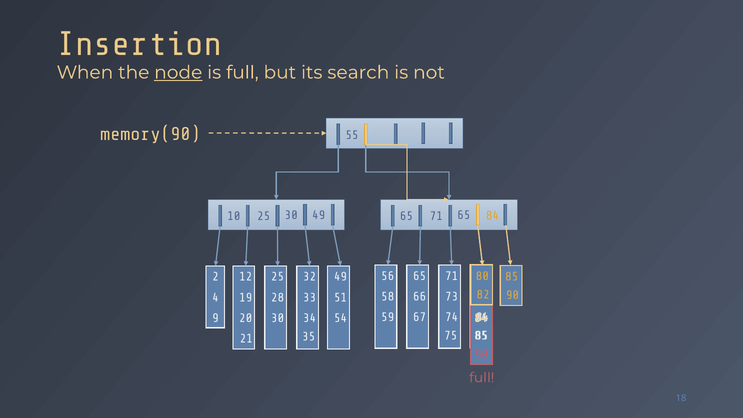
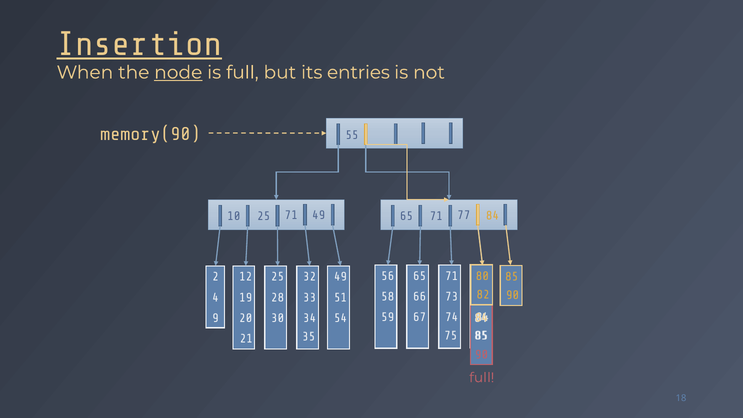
Insertion underline: none -> present (139, 44)
search: search -> entries (358, 72)
25 30: 30 -> 71 (291, 215)
71 65: 65 -> 77 (464, 215)
